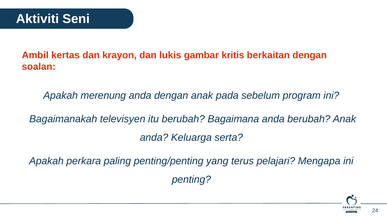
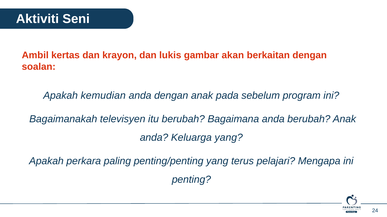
kritis: kritis -> akan (233, 55)
merenung: merenung -> kemudian (103, 96)
Keluarga serta: serta -> yang (229, 138)
